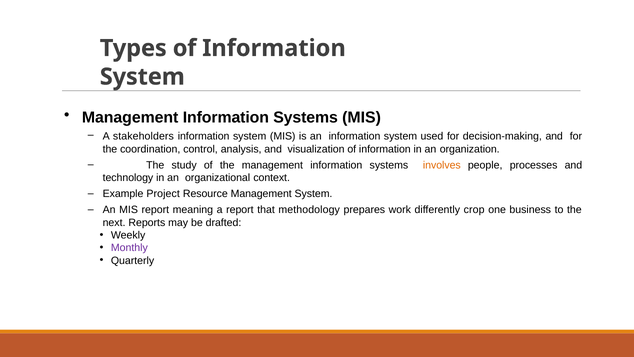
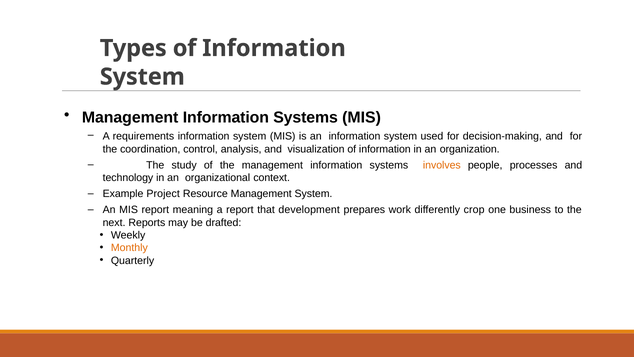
stakeholders: stakeholders -> requirements (143, 136)
methodology: methodology -> development (309, 210)
Monthly colour: purple -> orange (129, 248)
